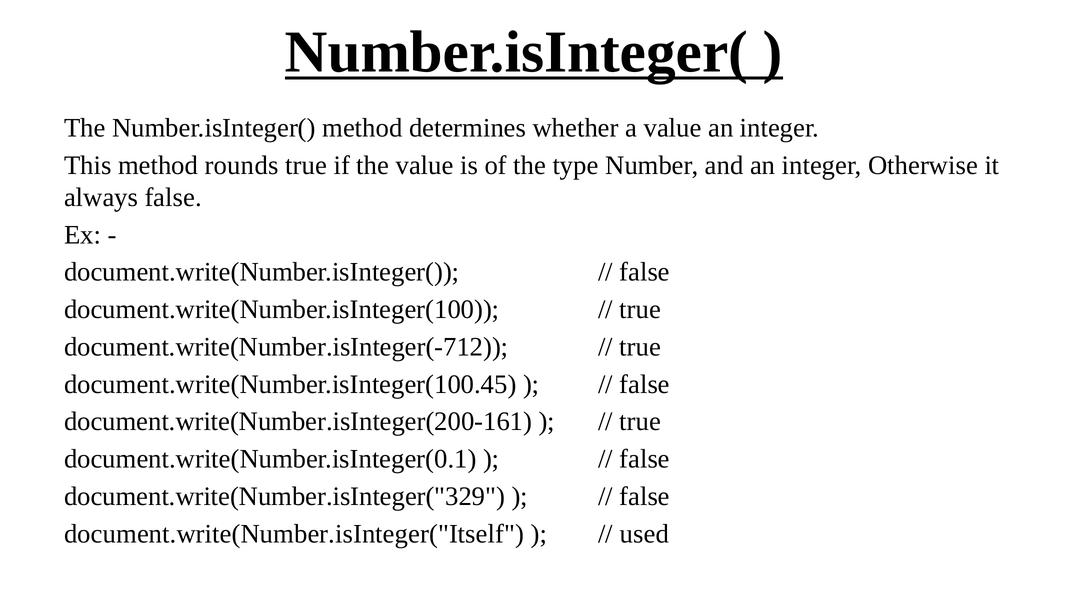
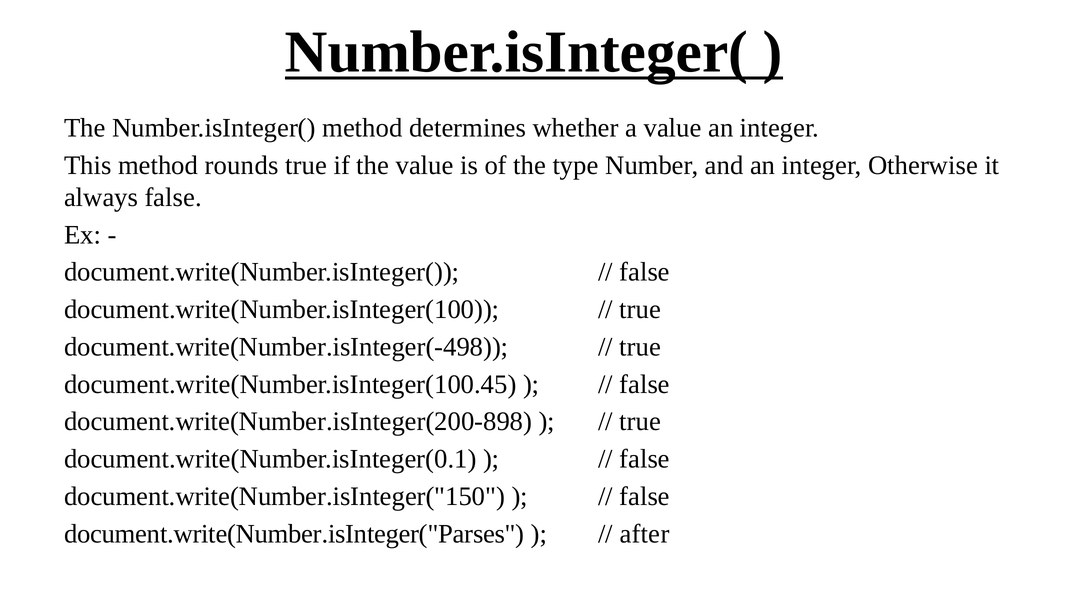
document.write(Number.isInteger(-712: document.write(Number.isInteger(-712 -> document.write(Number.isInteger(-498 (286, 347)
document.write(Number.isInteger(200-161: document.write(Number.isInteger(200-161 -> document.write(Number.isInteger(200-898 (298, 422)
document.write(Number.isInteger("329: document.write(Number.isInteger("329 -> document.write(Number.isInteger("150 (285, 496)
document.write(Number.isInteger("Itself: document.write(Number.isInteger("Itself -> document.write(Number.isInteger("Parses (294, 534)
used: used -> after (644, 534)
